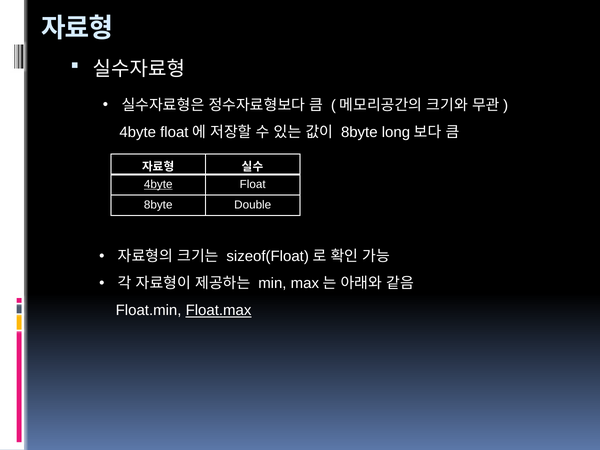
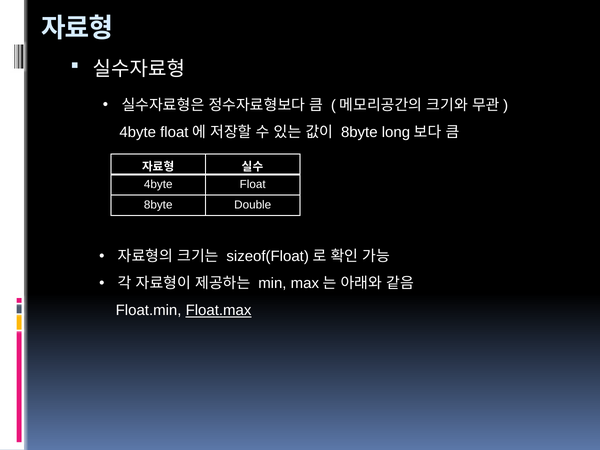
4byte underline: present -> none (158, 184)
